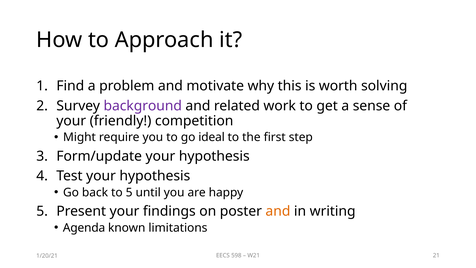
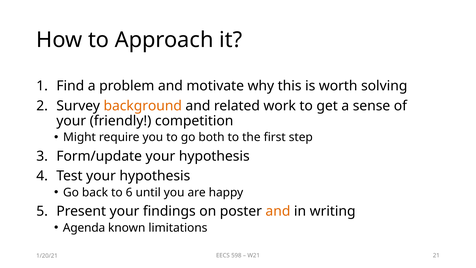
background colour: purple -> orange (143, 106)
ideal: ideal -> both (212, 137)
to 5: 5 -> 6 (129, 192)
